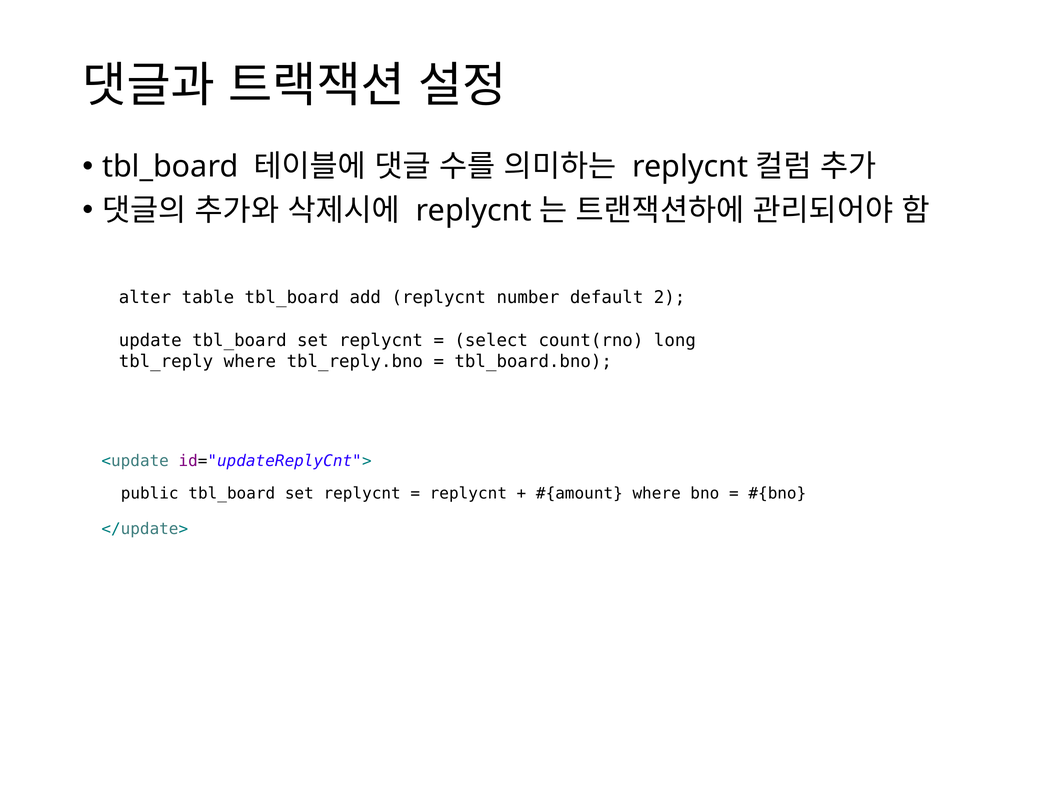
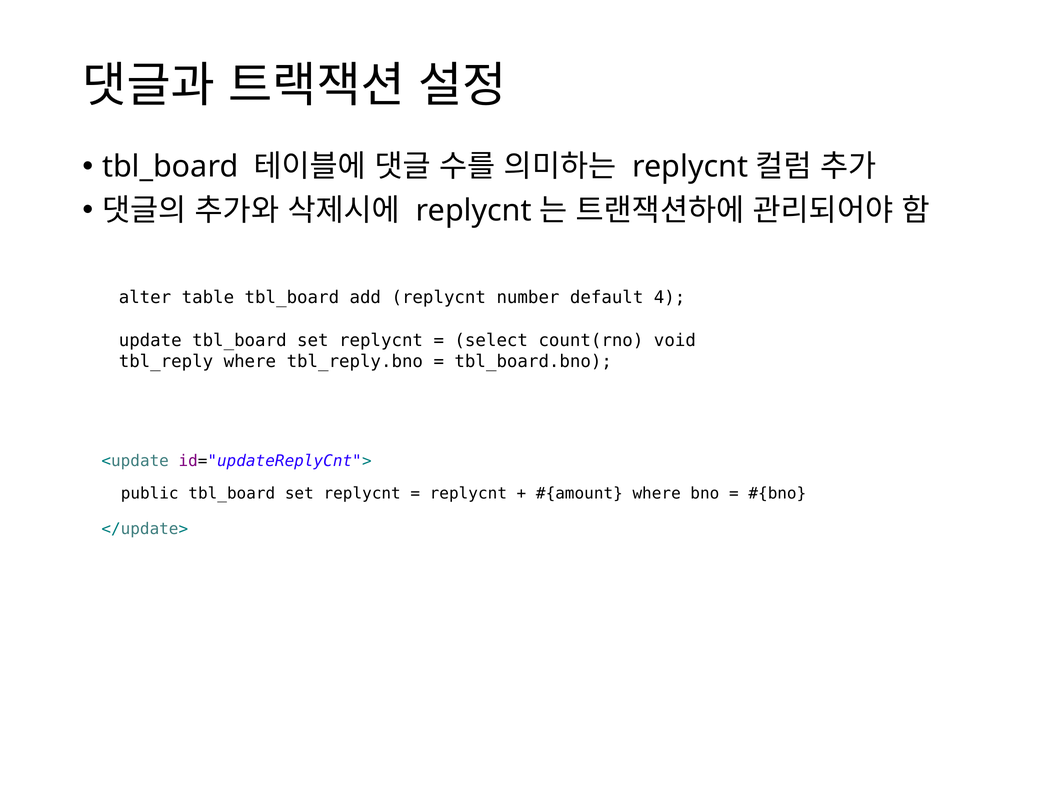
2: 2 -> 4 (670, 298)
long: long -> void (675, 341)
